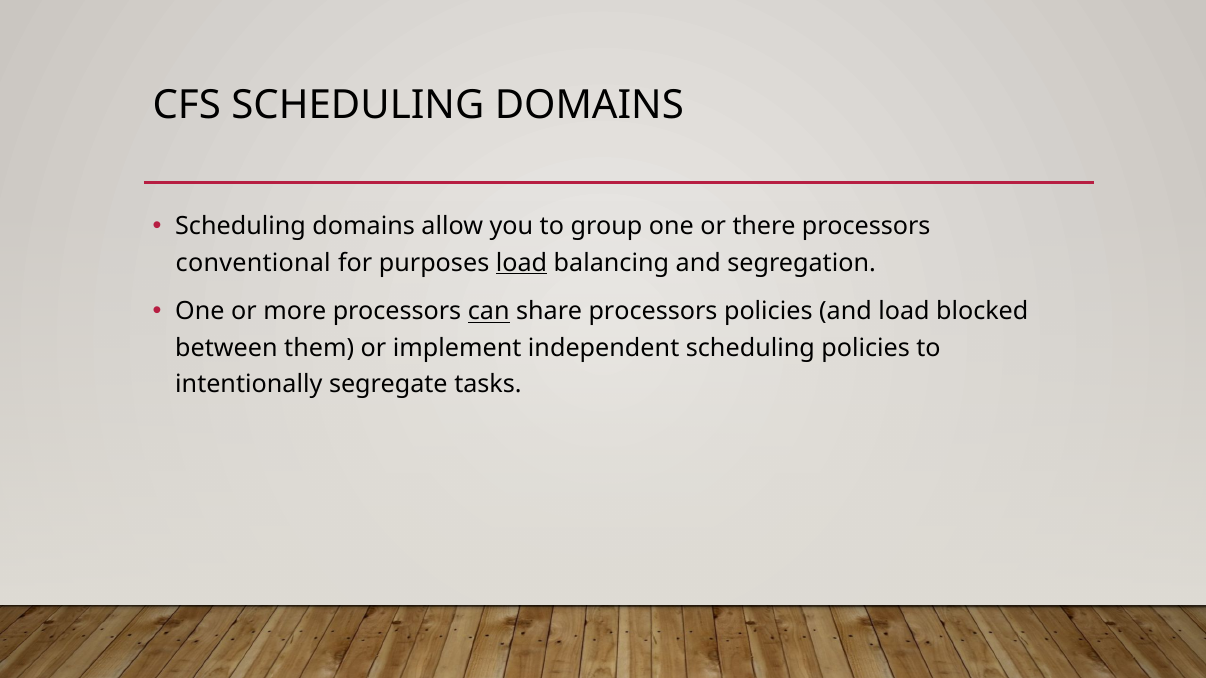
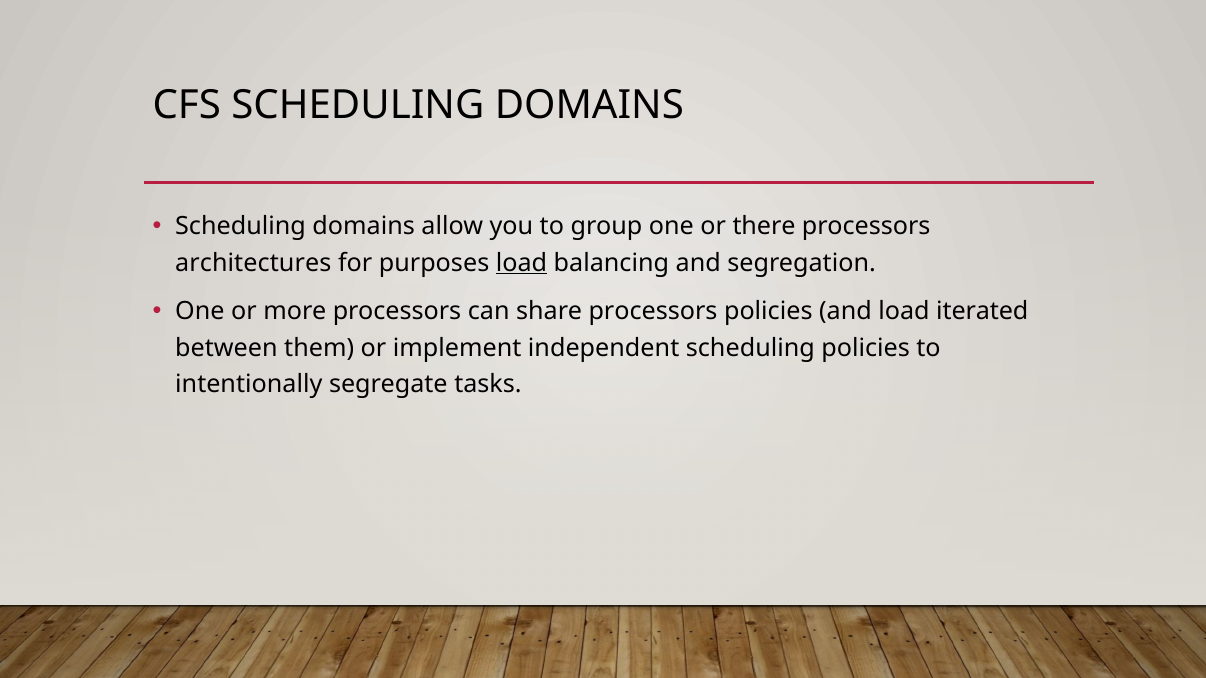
conventional: conventional -> architectures (253, 263)
can underline: present -> none (489, 312)
blocked: blocked -> iterated (982, 312)
